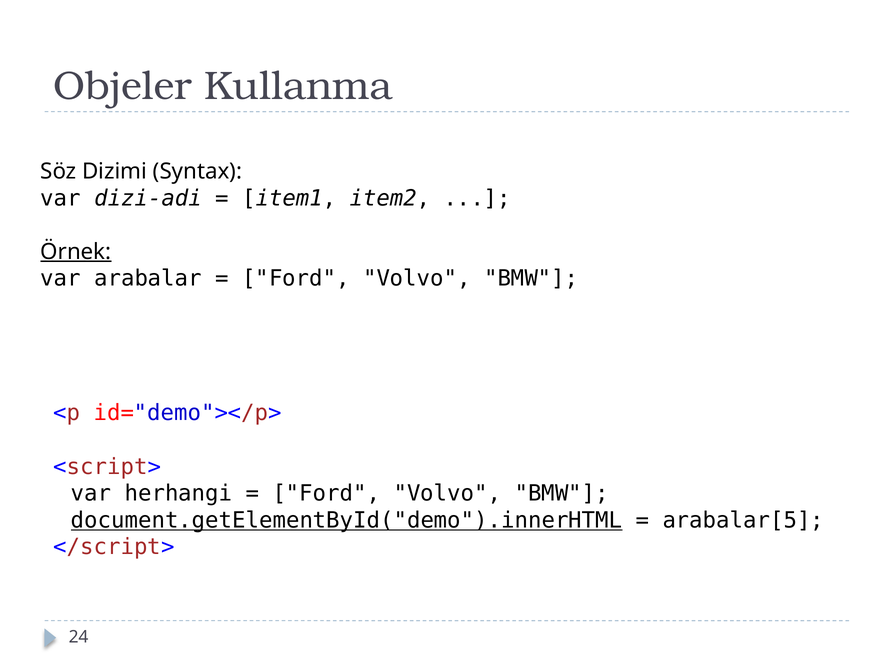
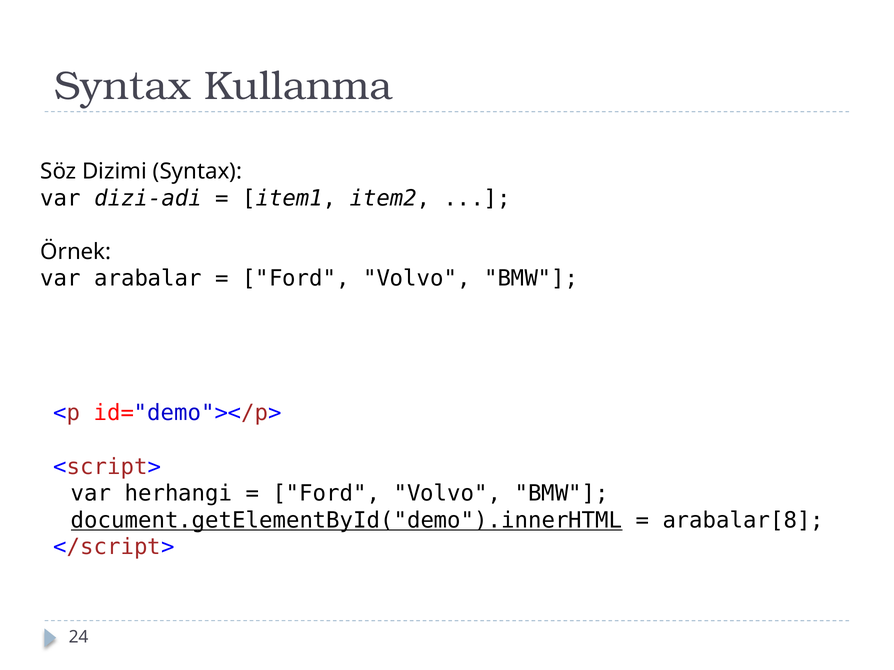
Objeler: Objeler -> Syntax (122, 86)
Örnek underline: present -> none (76, 252)
arabalar[5: arabalar[5 -> arabalar[8 (743, 521)
